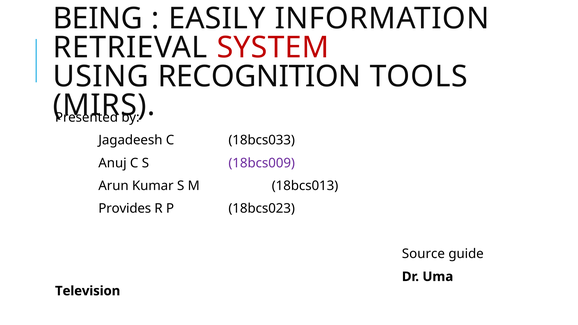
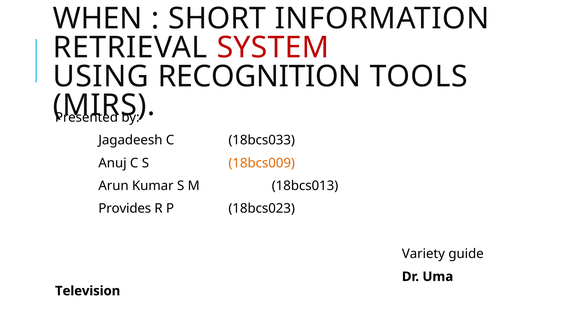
BEING: BEING -> WHEN (98, 19)
EASILY: EASILY -> SHORT (217, 19)
18bcs009 colour: purple -> orange (262, 163)
Source: Source -> Variety (423, 254)
